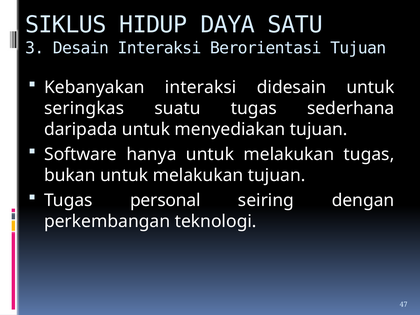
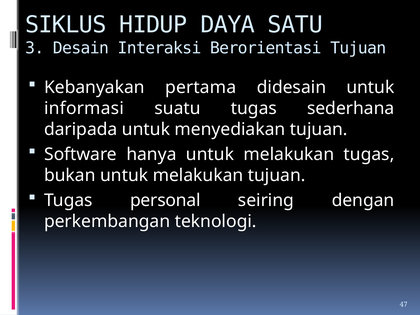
Kebanyakan interaksi: interaksi -> pertama (201, 87)
seringkas: seringkas -> informasi (84, 108)
